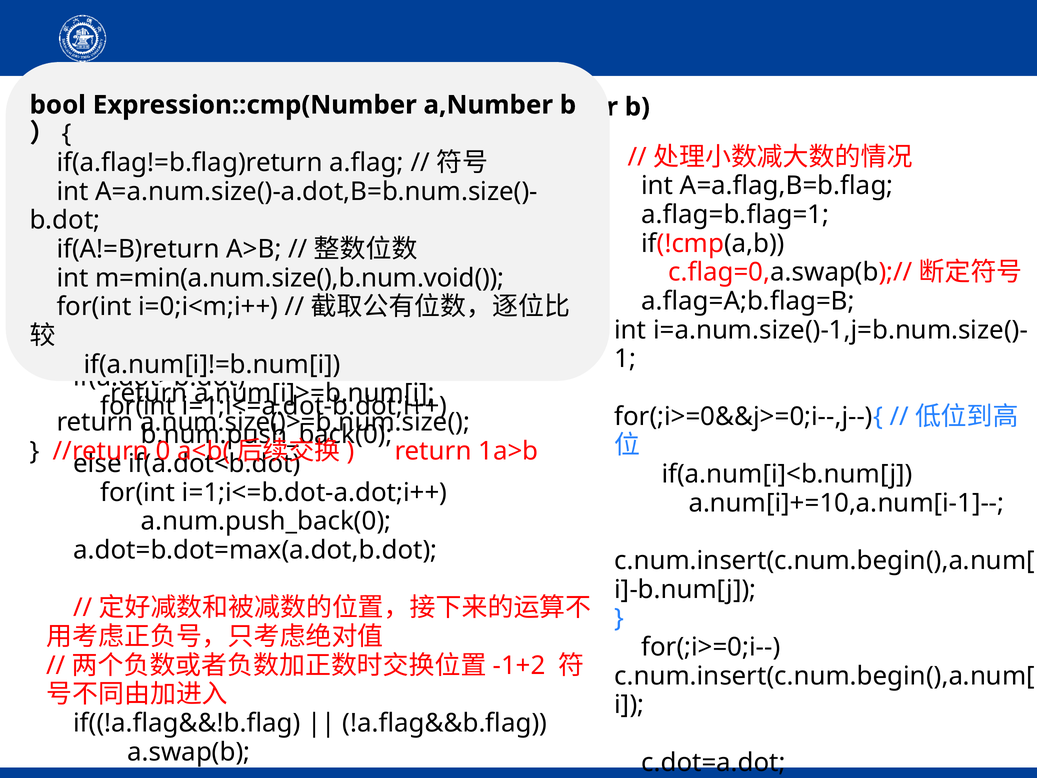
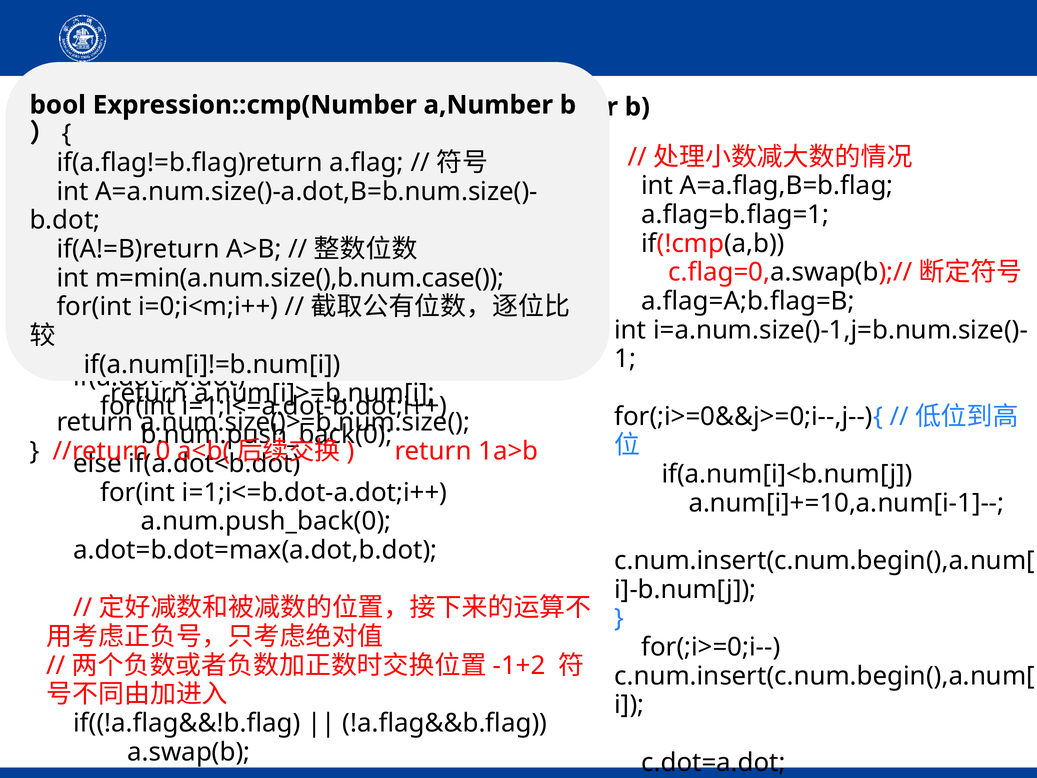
m=min(a.num.size(),b.num.void(: m=min(a.num.size(),b.num.void( -> m=min(a.num.size(),b.num.case( (300, 278)
